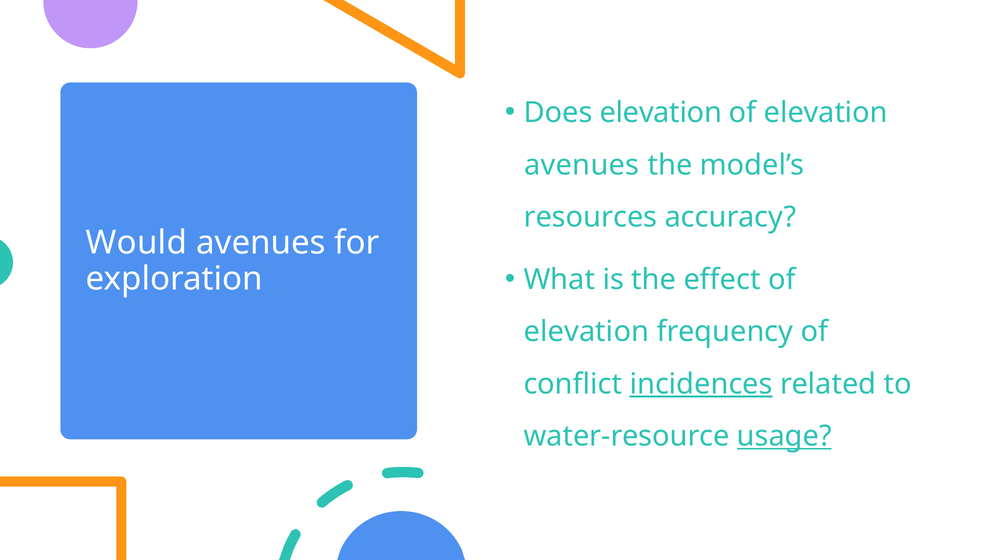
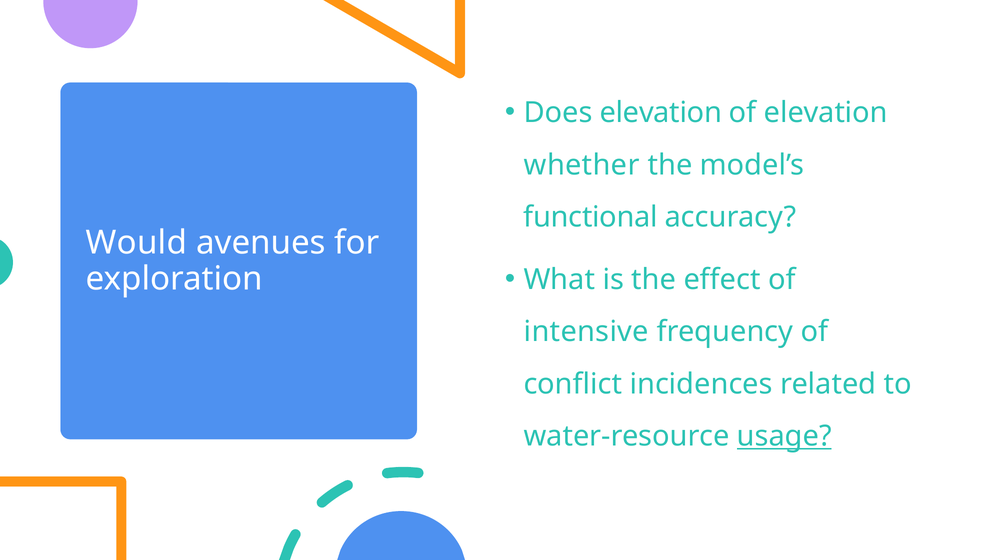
avenues: avenues -> whether (582, 165)
resources: resources -> functional (591, 217)
elevation: elevation -> intensive (586, 332)
incidences underline: present -> none (701, 384)
